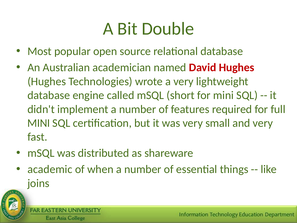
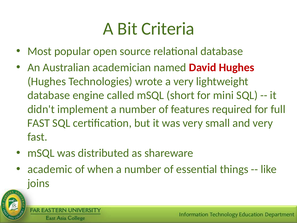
Double: Double -> Criteria (168, 29)
MINI: MINI -> FAST (39, 123)
